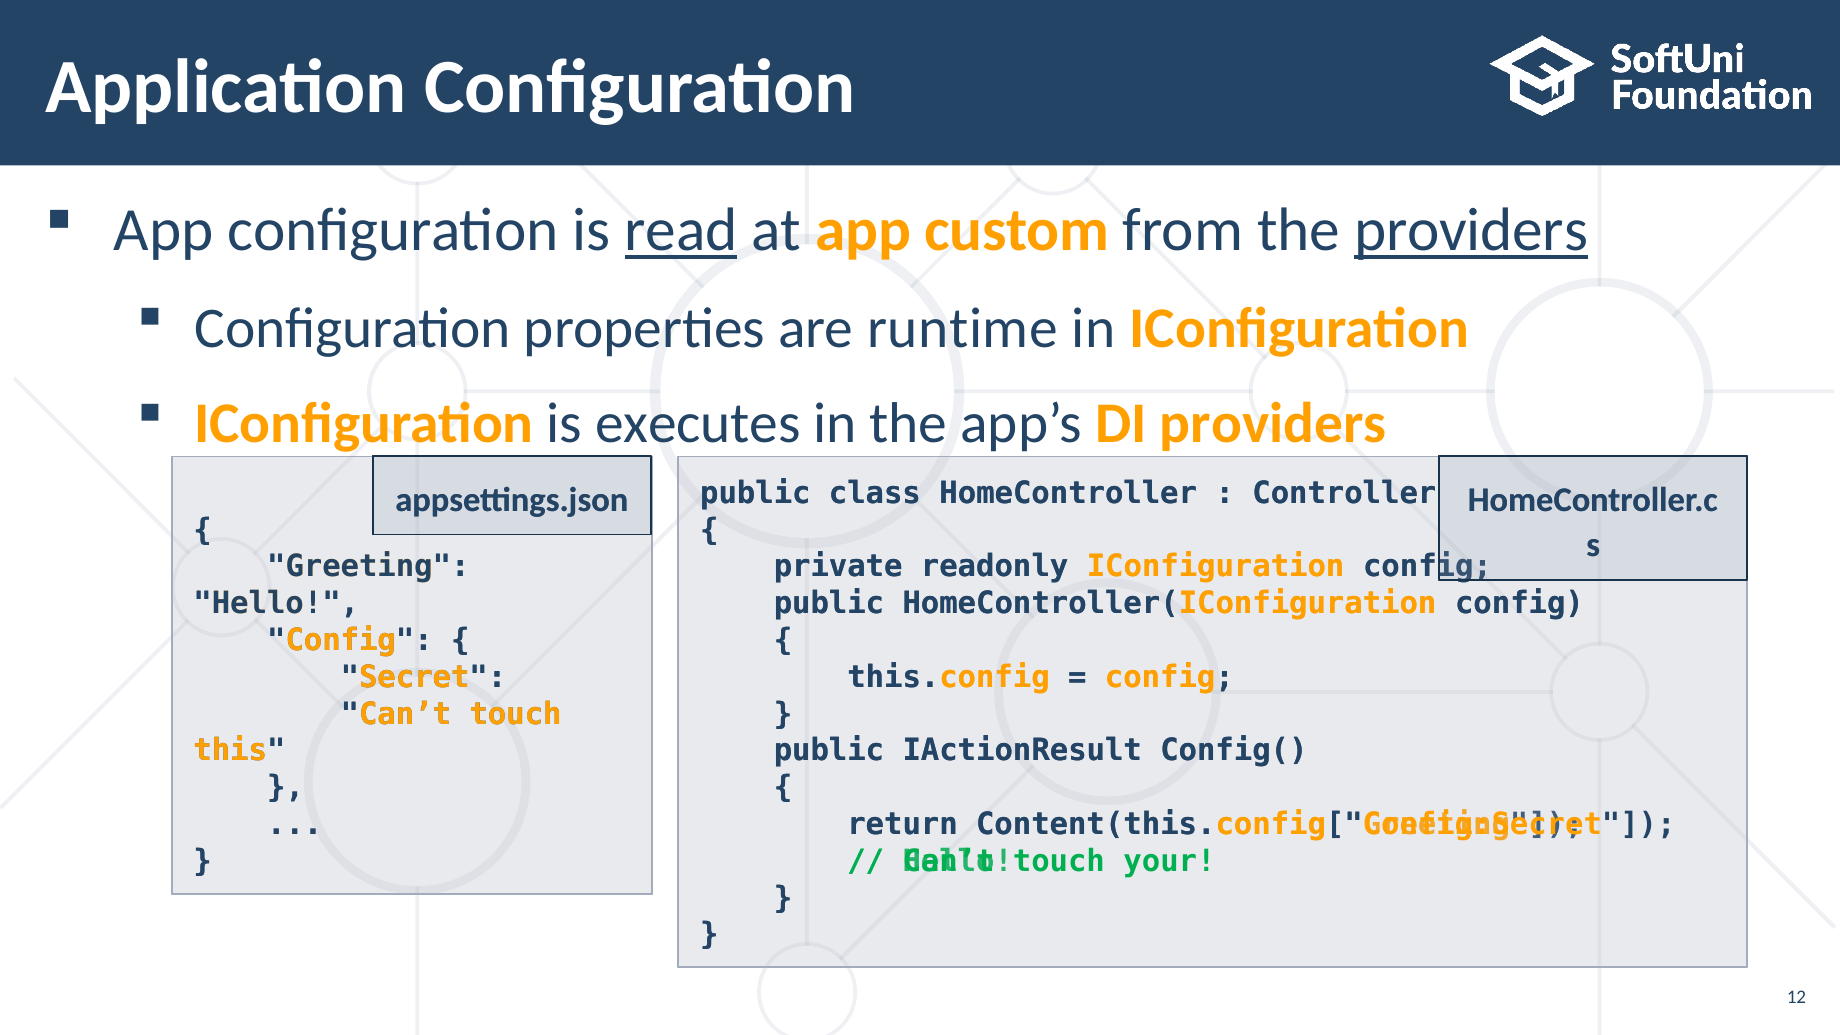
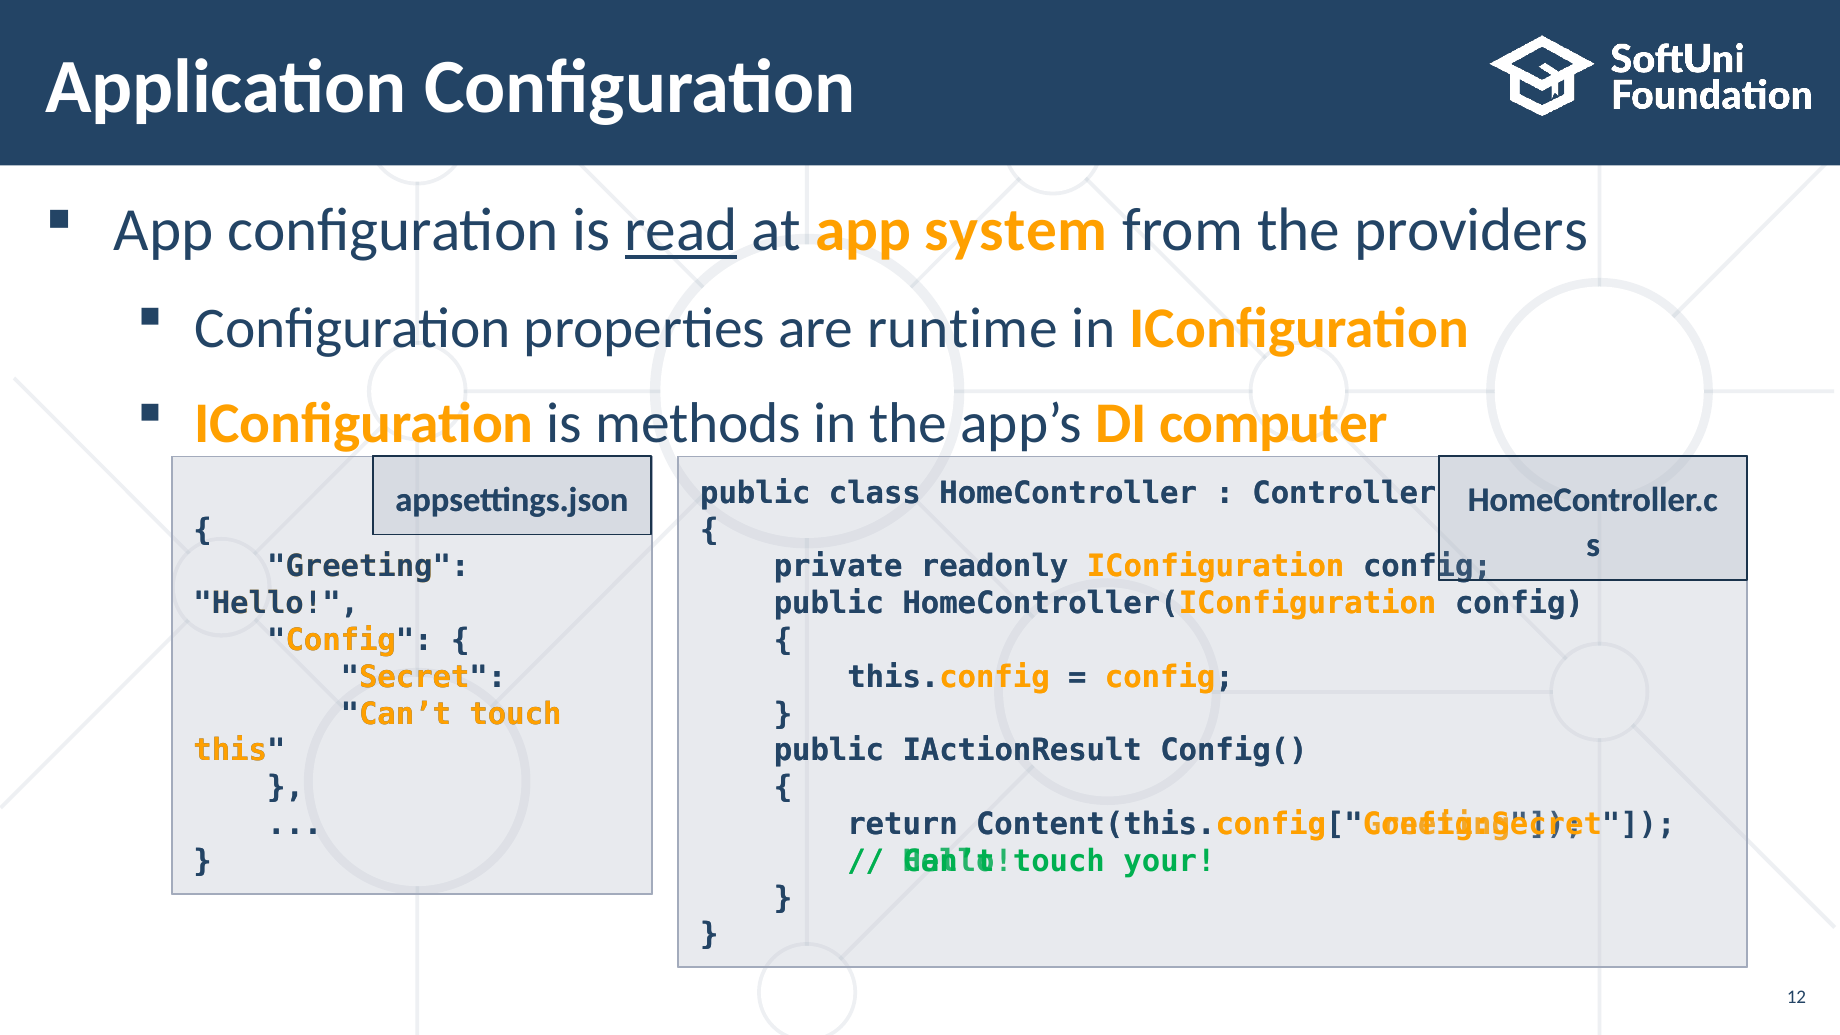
custom: custom -> system (1016, 231)
providers underline: present -> none (1471, 231)
executes: executes -> methods (698, 424)
DI providers: providers -> computer (1274, 424)
